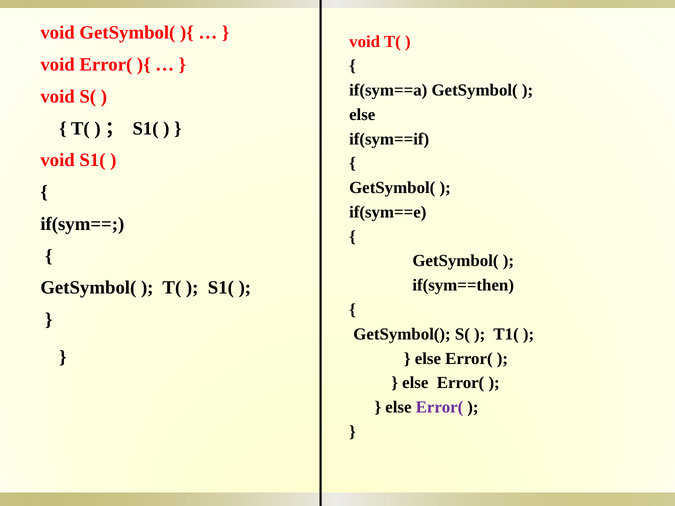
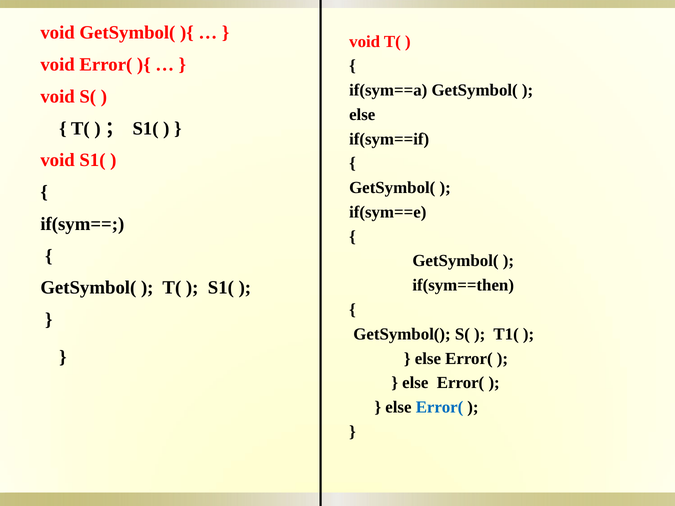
Error( colour: purple -> blue (440, 407)
